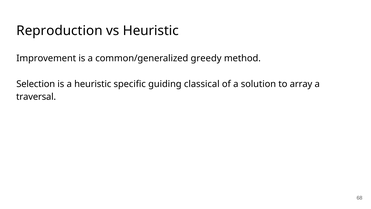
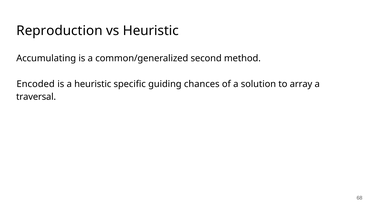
Improvement: Improvement -> Accumulating (46, 58)
greedy: greedy -> second (206, 58)
Selection: Selection -> Encoded (36, 84)
classical: classical -> chances (202, 84)
